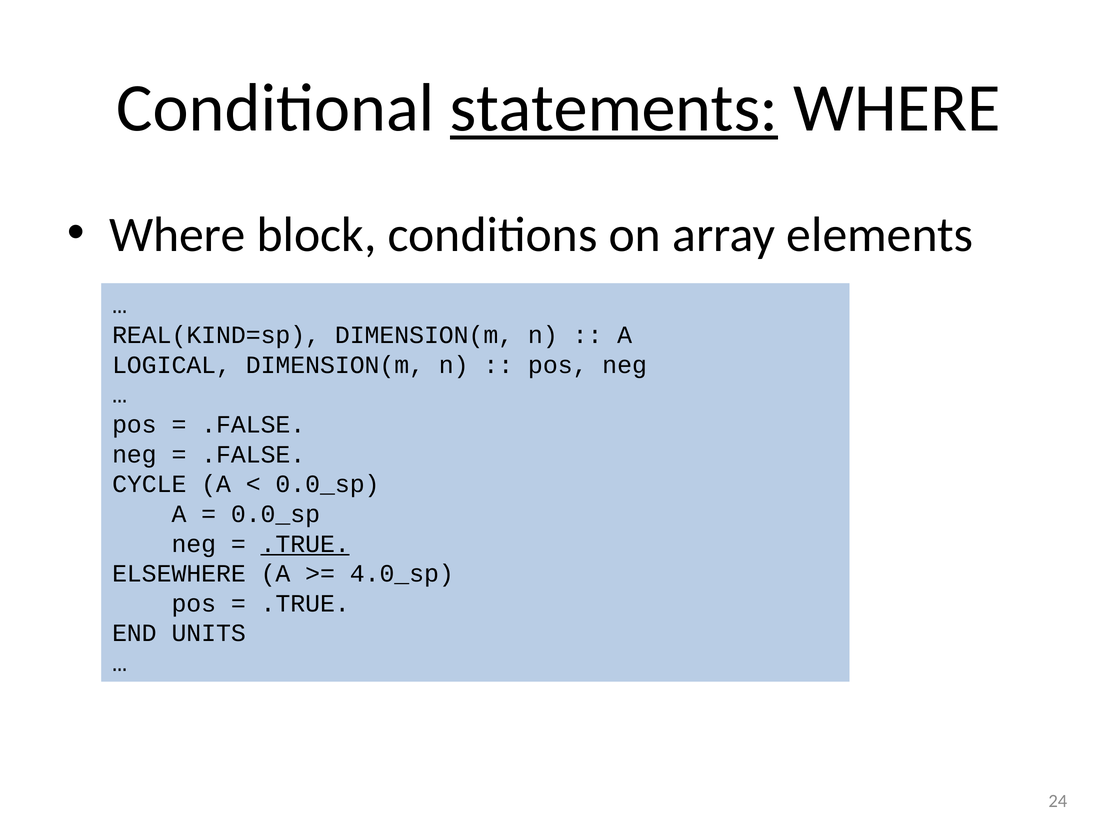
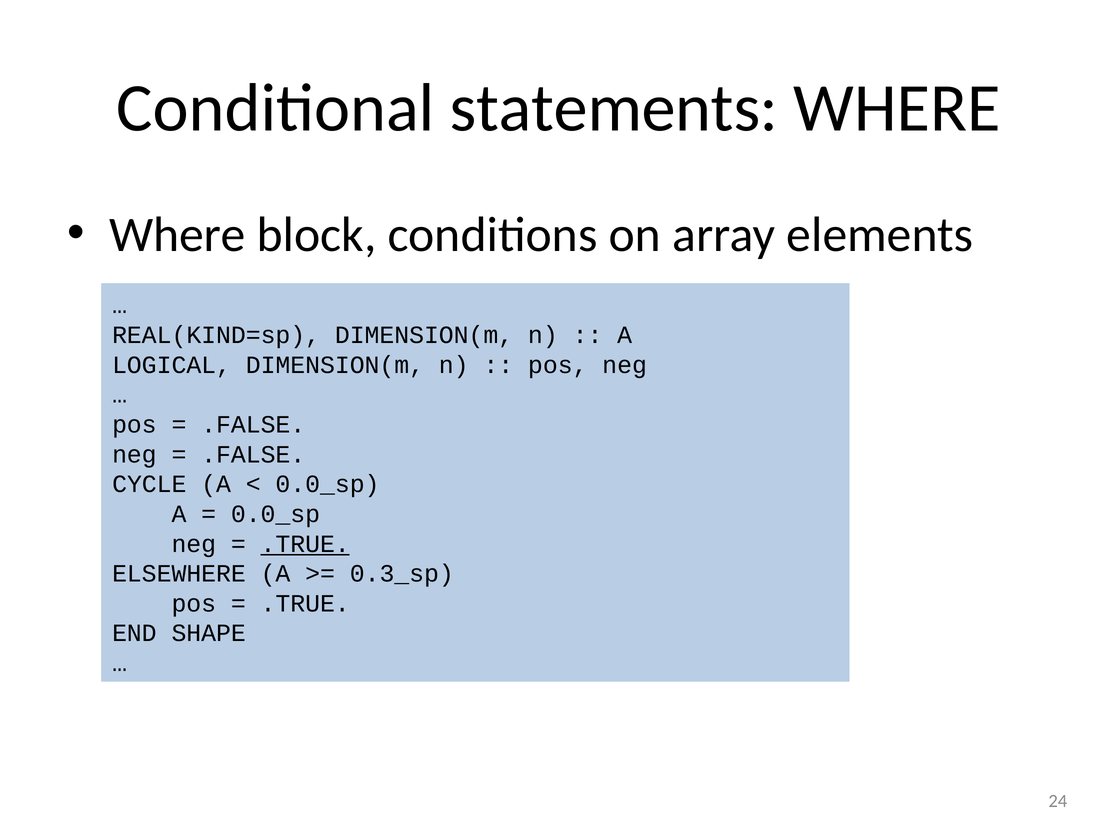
statements underline: present -> none (614, 108)
4.0_sp: 4.0_sp -> 0.3_sp (402, 573)
UNITS: UNITS -> SHAPE (209, 633)
